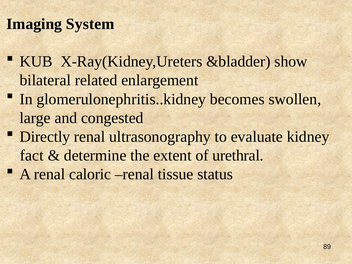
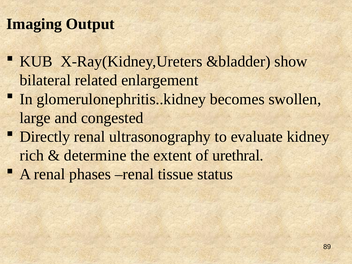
System: System -> Output (90, 24)
fact: fact -> rich (32, 155)
caloric: caloric -> phases (90, 174)
